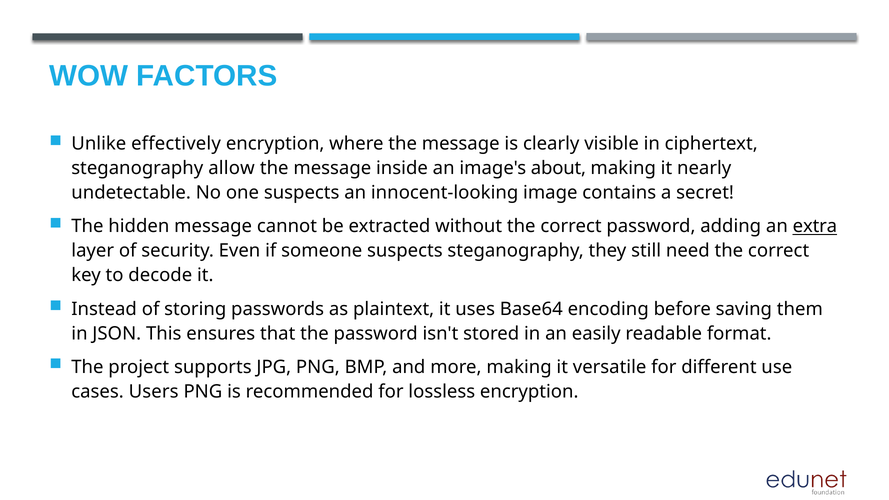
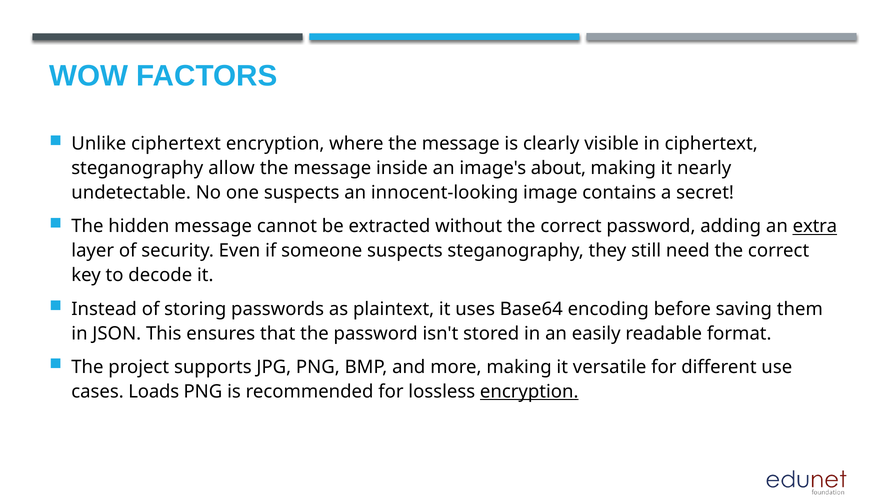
Unlike effectively: effectively -> ciphertext (176, 144)
Users: Users -> Loads (154, 392)
encryption underline: none -> present (529, 392)
